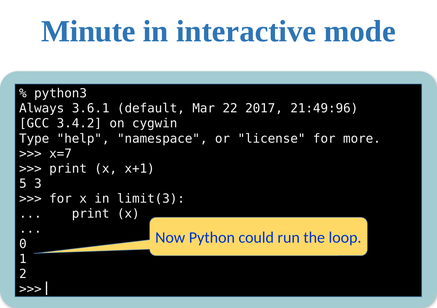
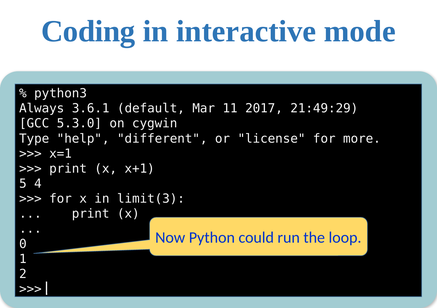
Minute: Minute -> Coding (88, 31)
22: 22 -> 11 (230, 108)
21:49:96: 21:49:96 -> 21:49:29 (324, 108)
3.4.2: 3.4.2 -> 5.3.0 (79, 123)
namespace: namespace -> different (162, 139)
x=7: x=7 -> x=1 (61, 154)
3: 3 -> 4 (38, 184)
